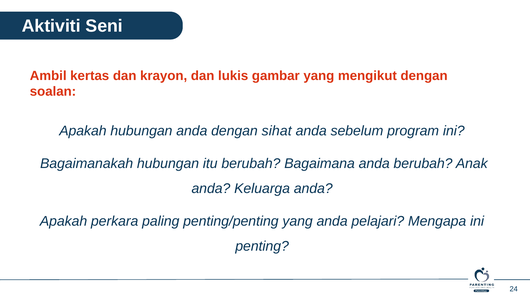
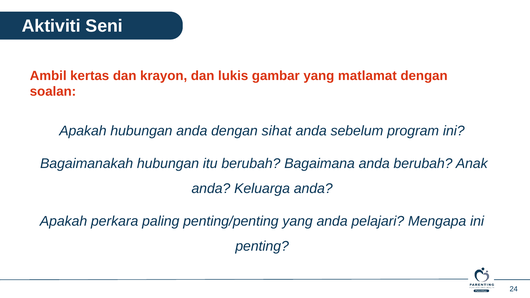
mengikut: mengikut -> matlamat (367, 76)
